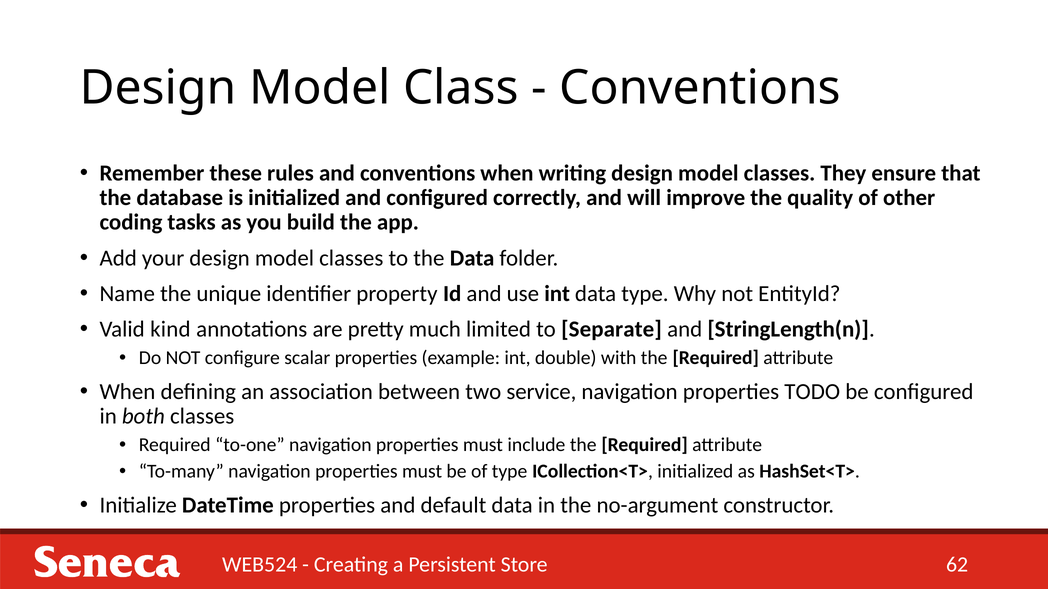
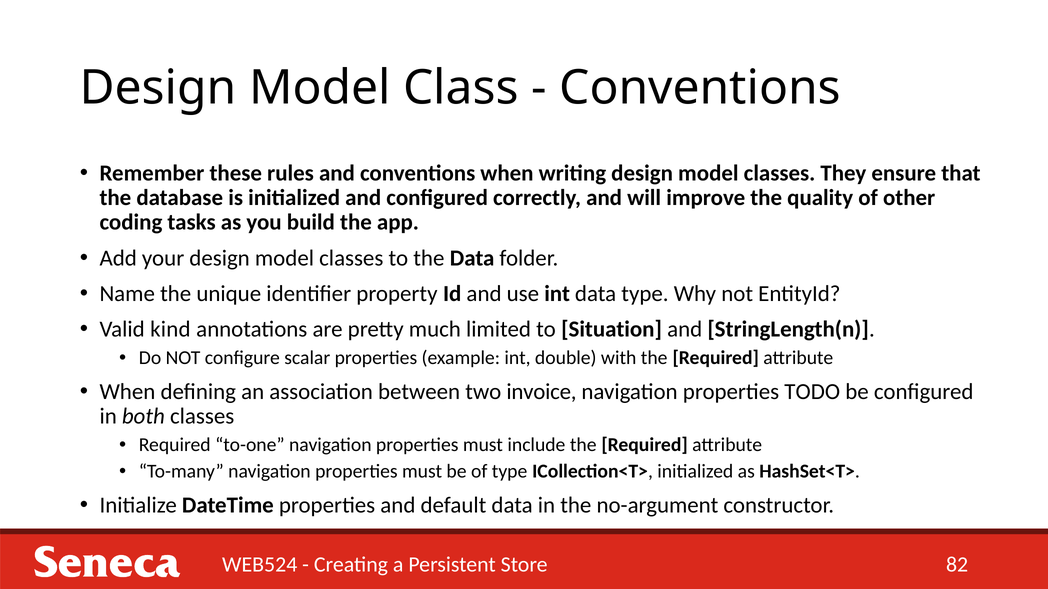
Separate: Separate -> Situation (612, 330)
service: service -> invoice (541, 392)
62: 62 -> 82 (957, 565)
